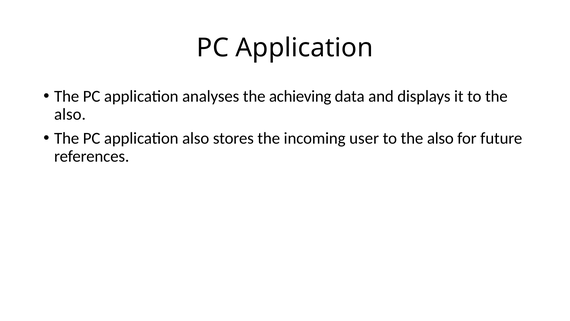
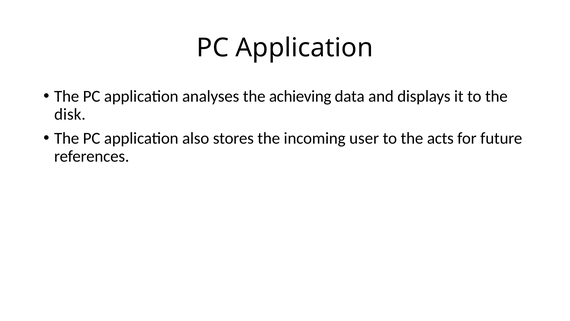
also: also -> disk (70, 114)
also: also -> acts (440, 138)
